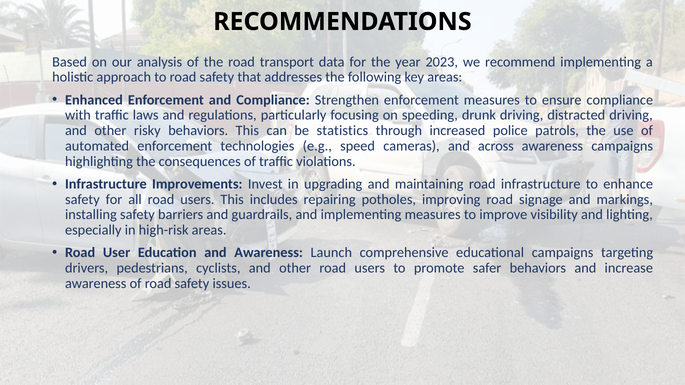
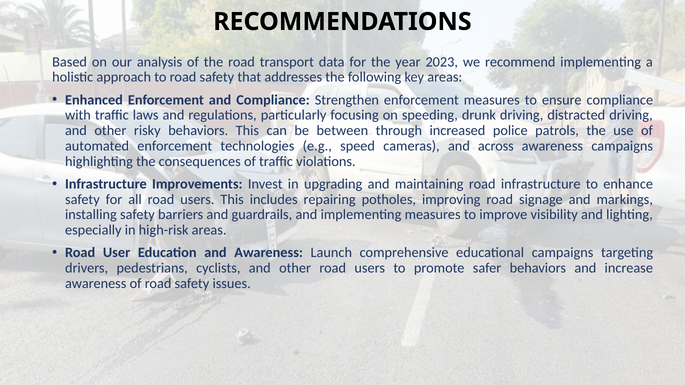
statistics: statistics -> between (342, 131)
